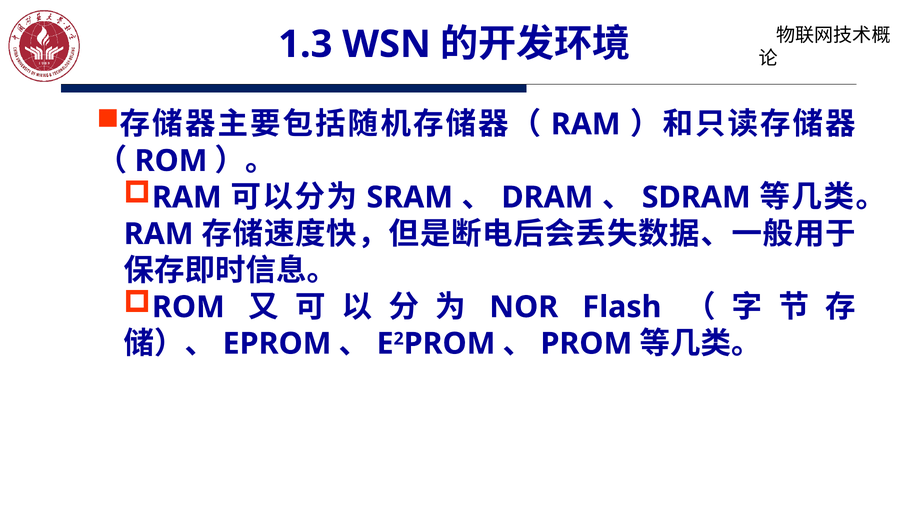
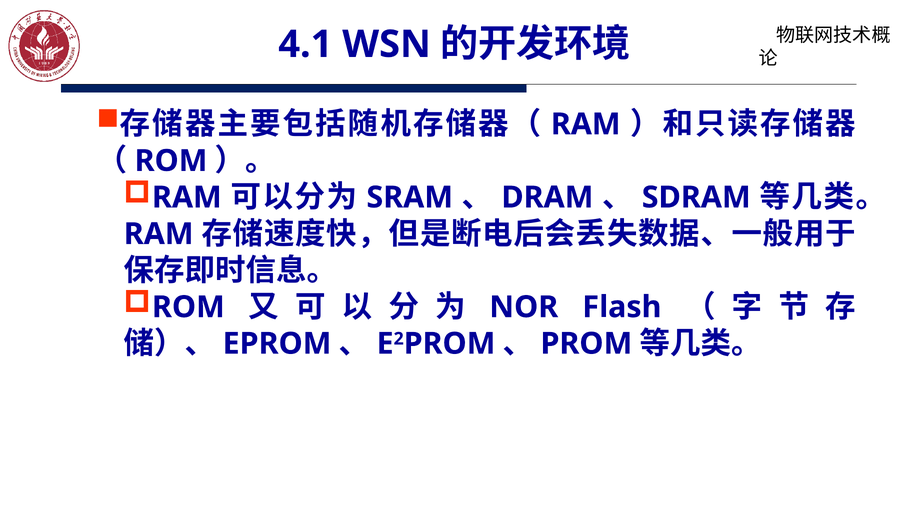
1.3: 1.3 -> 4.1 (305, 44)
